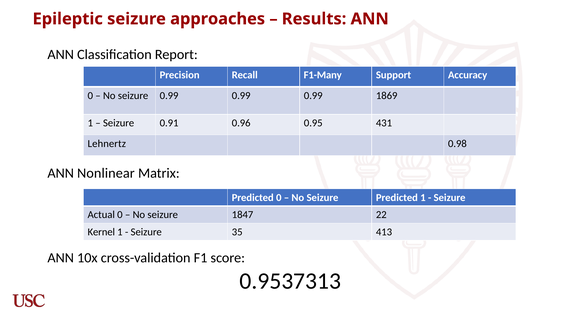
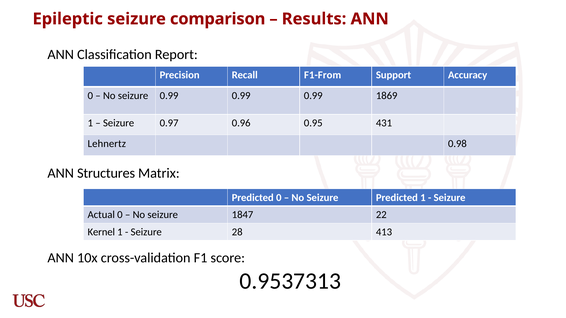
approaches: approaches -> comparison (218, 19)
F1-Many: F1-Many -> F1-From (323, 75)
0.91: 0.91 -> 0.97 (169, 123)
Nonlinear: Nonlinear -> Structures (106, 173)
35: 35 -> 28 (237, 232)
